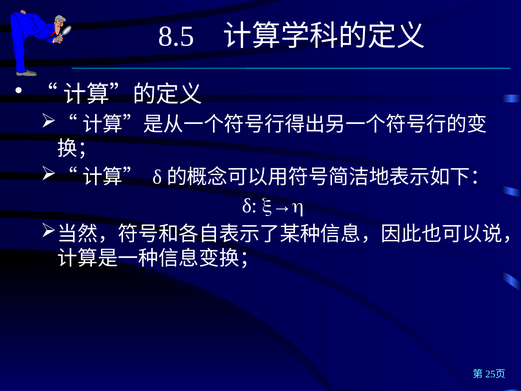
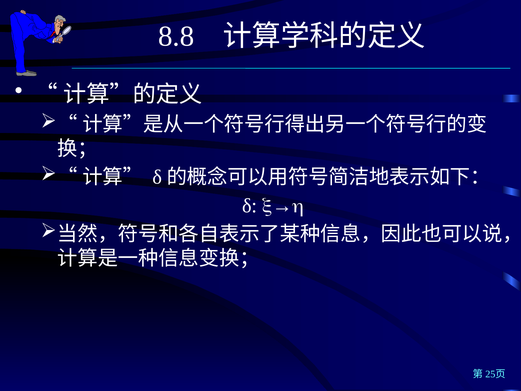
8.5: 8.5 -> 8.8 (176, 36)
